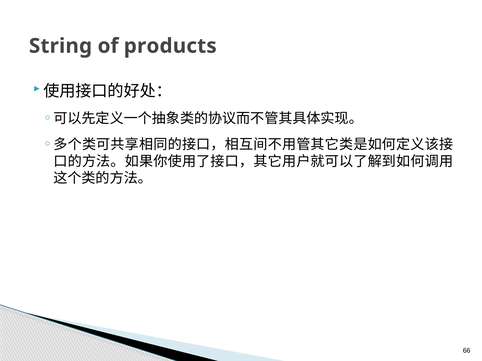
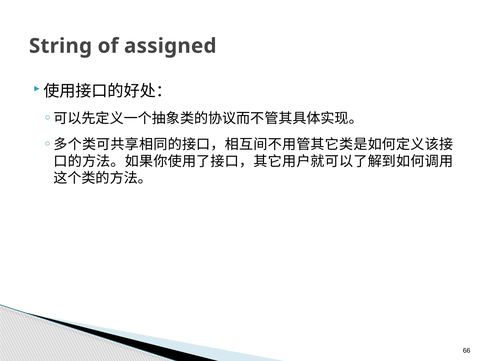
products: products -> assigned (170, 46)
